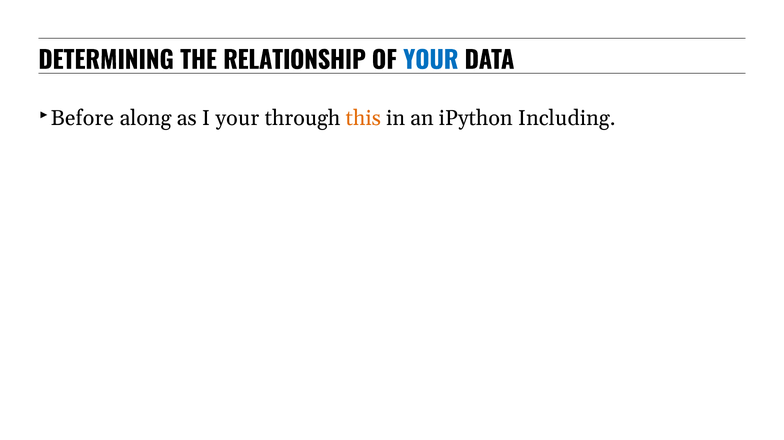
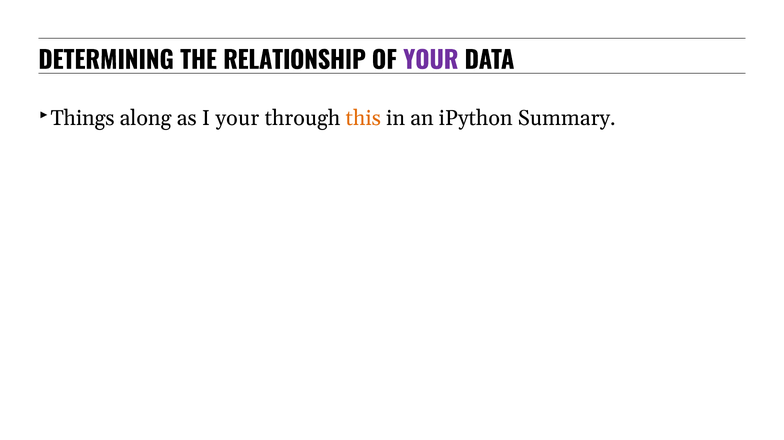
YOUR colour: blue -> purple (431, 61)
Before: Before -> Things (83, 118)
Including: Including -> Summary (567, 118)
